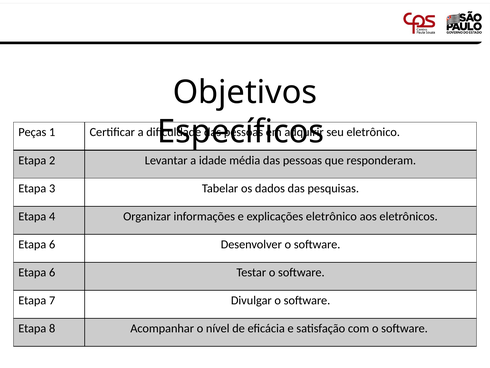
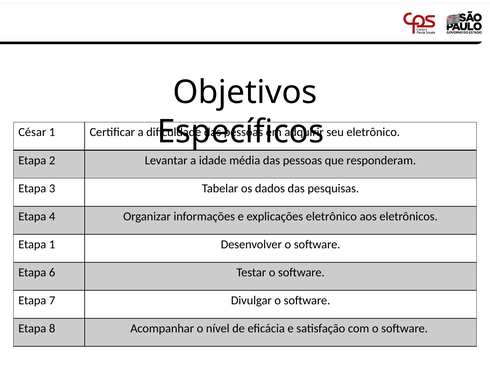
Peças: Peças -> César (32, 132)
6: 6 -> 1 (52, 244)
